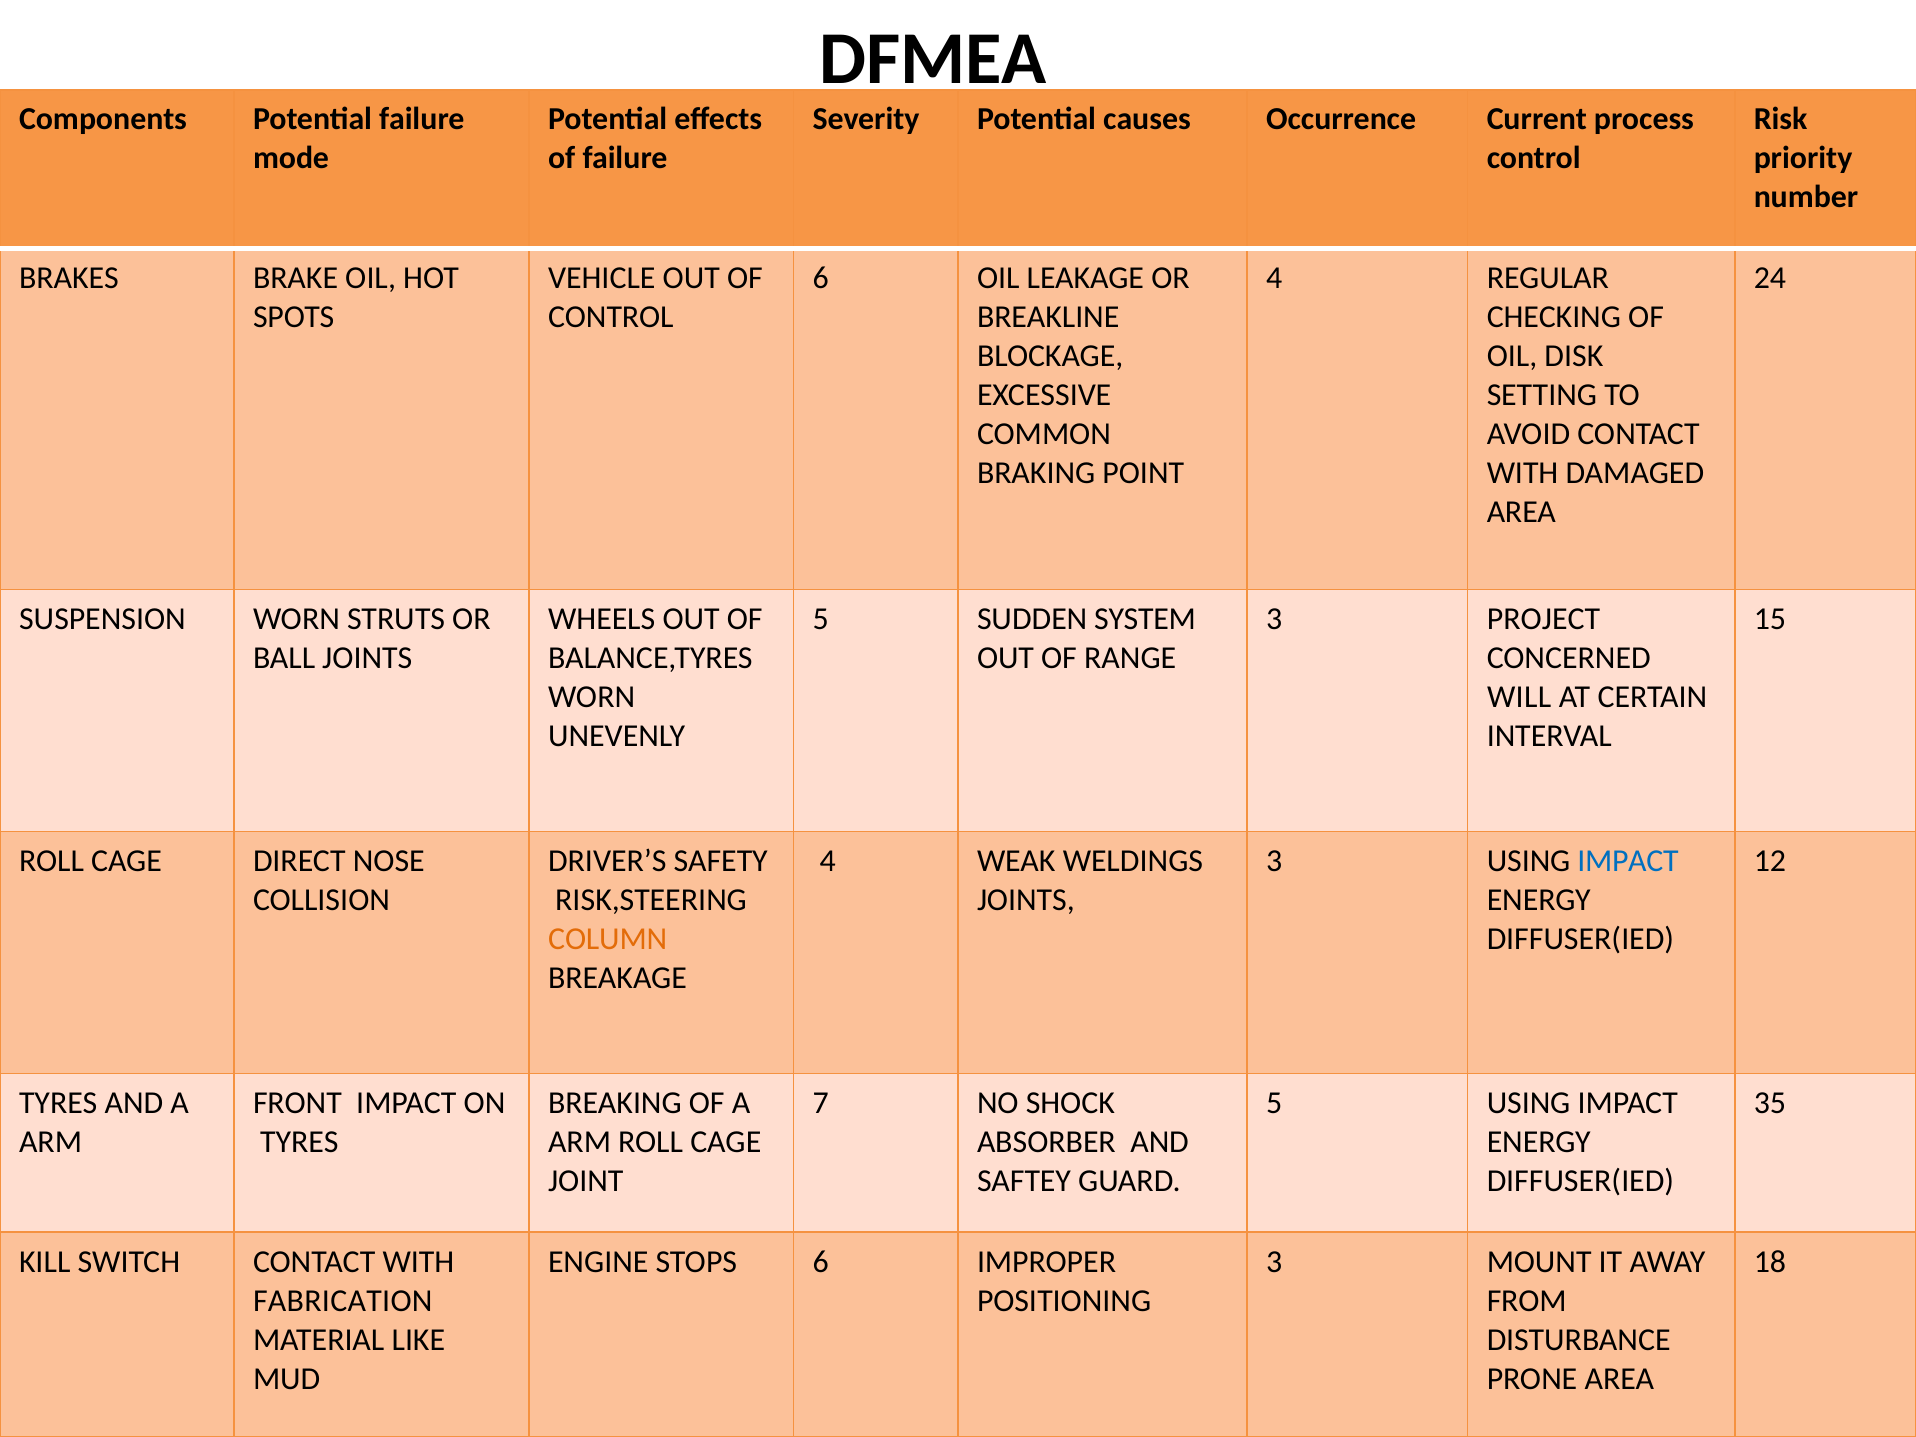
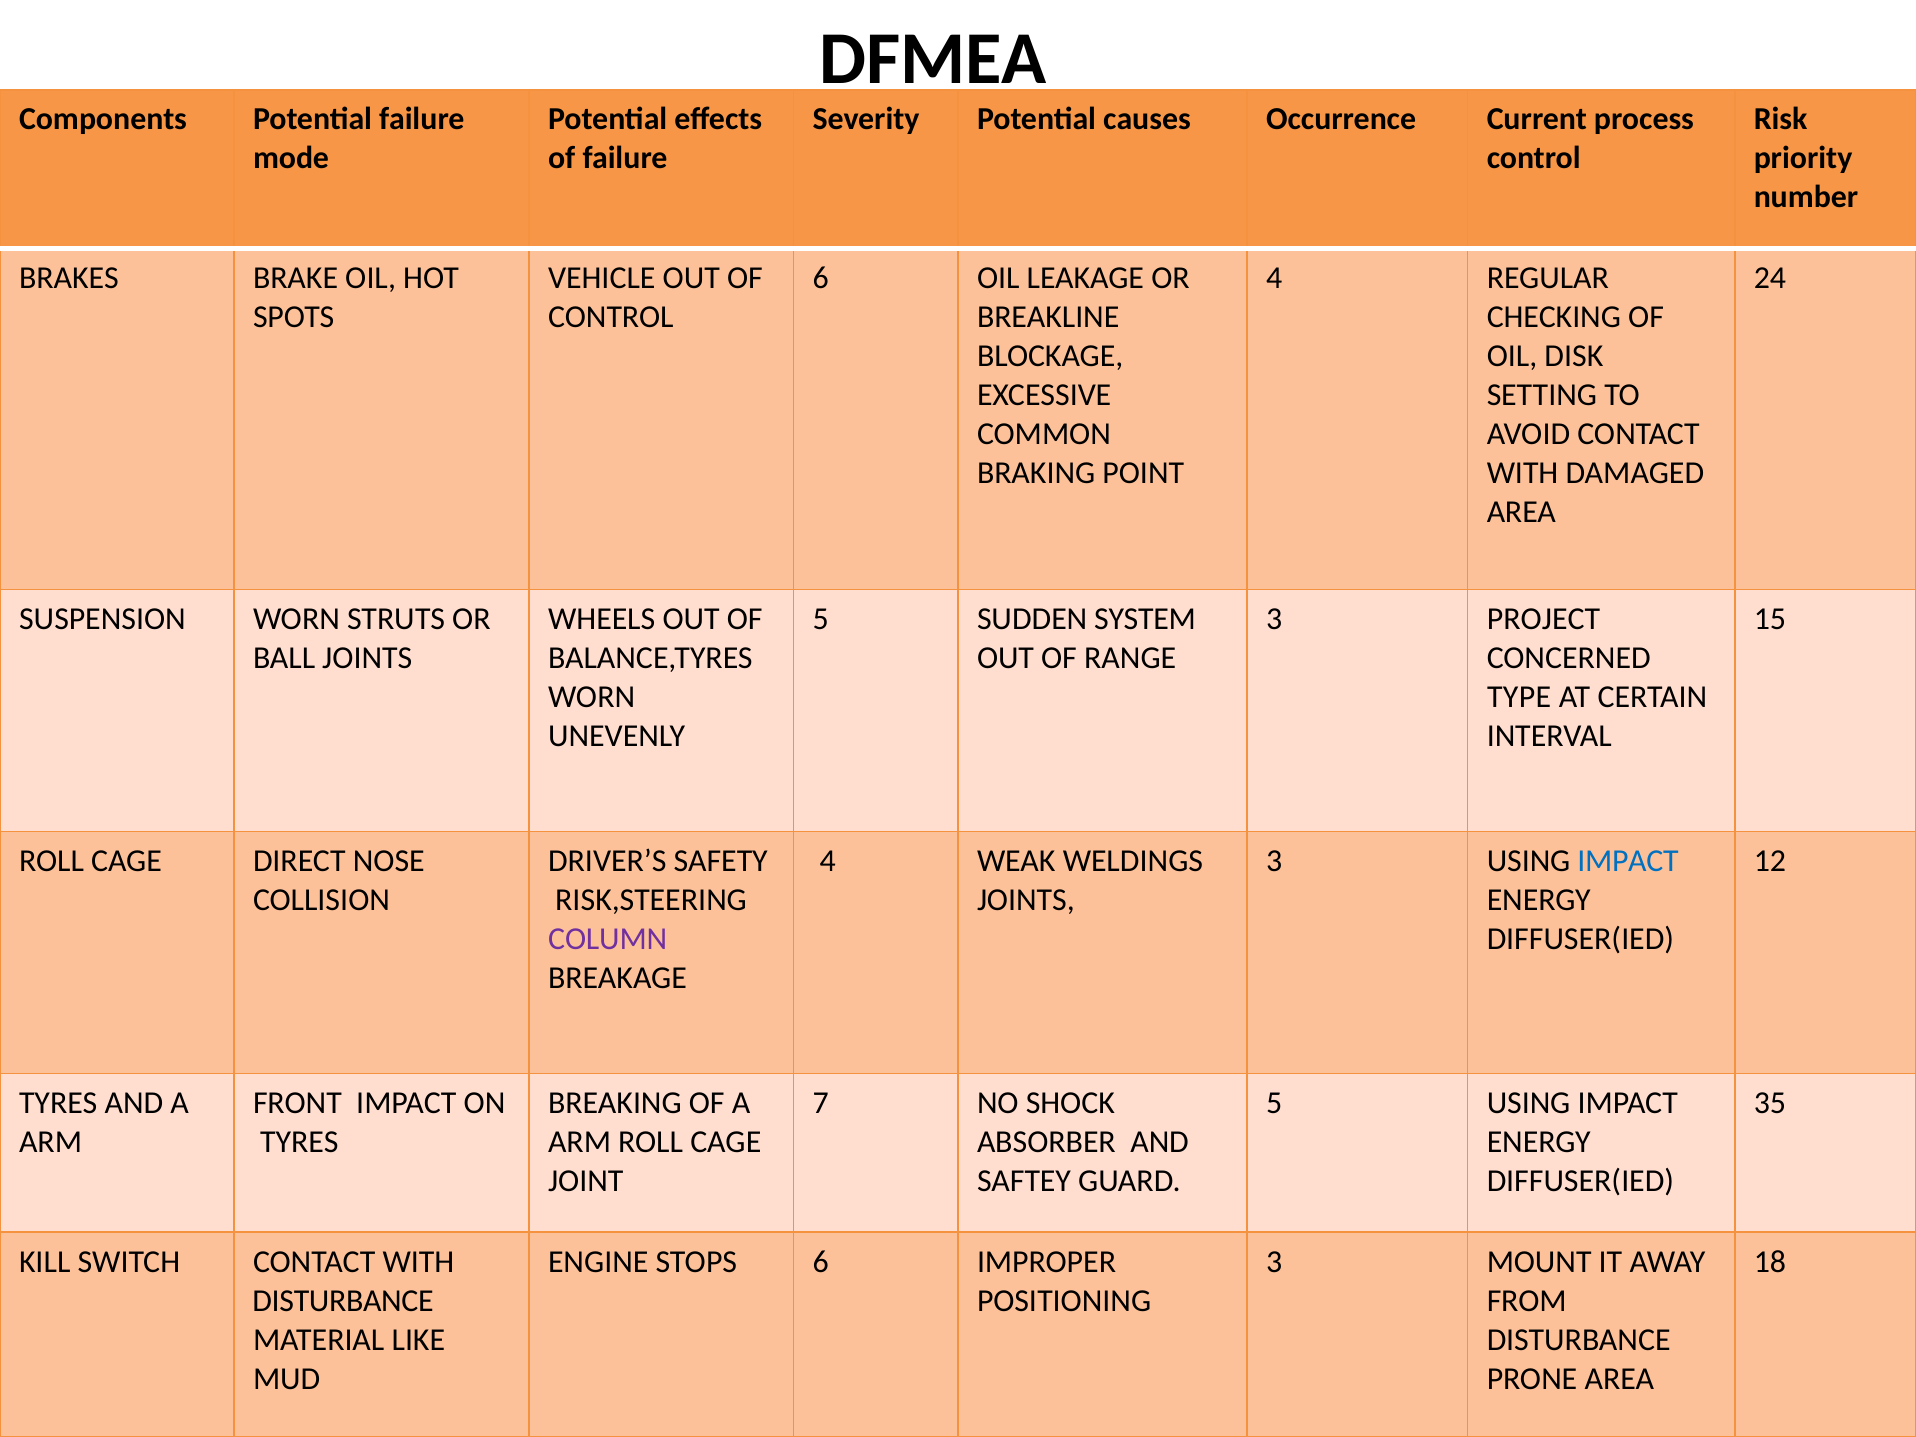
WILL: WILL -> TYPE (1519, 697)
COLUMN colour: orange -> purple (608, 939)
FABRICATION: FABRICATION -> DISTURBANCE (343, 1301)
